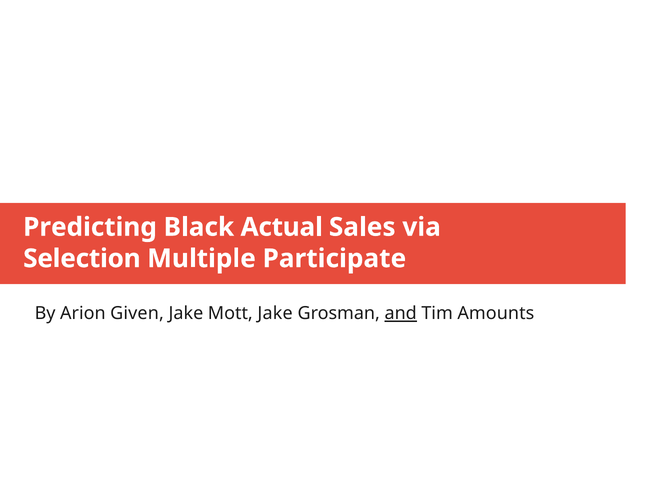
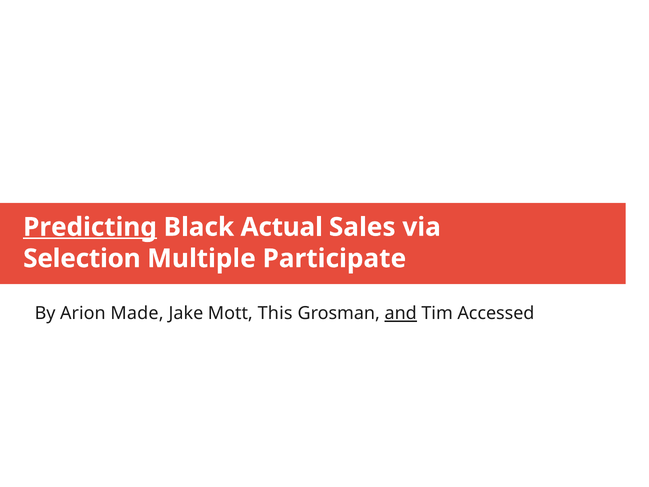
Predicting underline: none -> present (90, 227)
Given: Given -> Made (137, 313)
Mott Jake: Jake -> This (275, 313)
Amounts: Amounts -> Accessed (496, 313)
